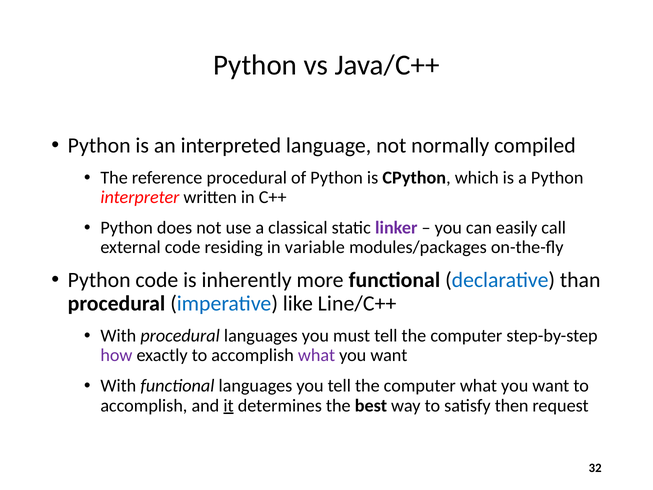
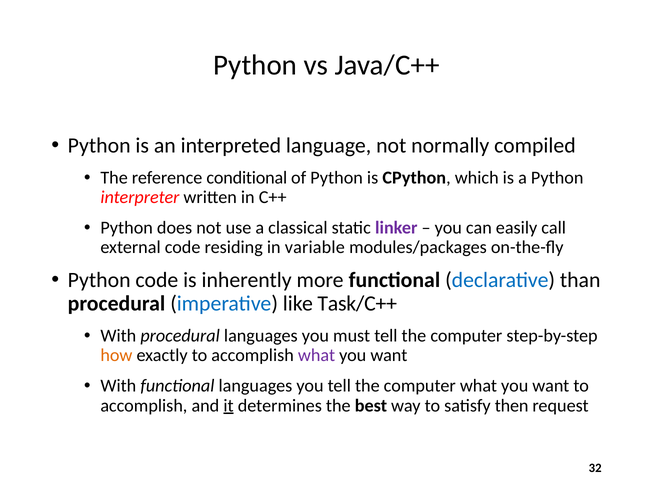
reference procedural: procedural -> conditional (247, 178)
Line/C++: Line/C++ -> Task/C++ (357, 303)
how colour: purple -> orange (116, 355)
